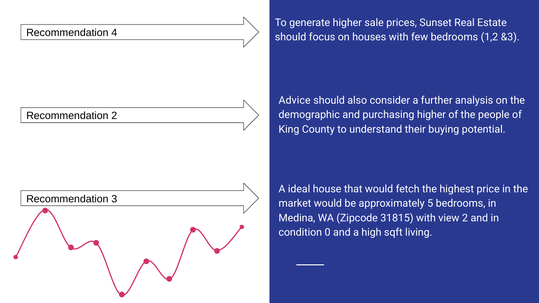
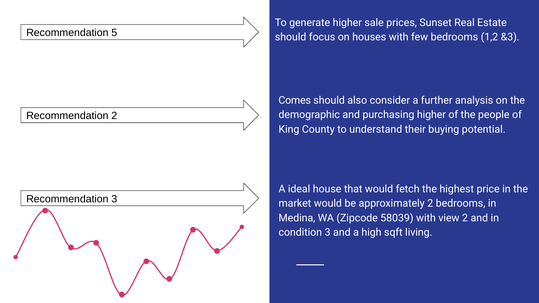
4: 4 -> 5 (114, 33)
Advice: Advice -> Comes (295, 100)
approximately 5: 5 -> 2 (430, 204)
31815: 31815 -> 58039 (397, 218)
condition 0: 0 -> 3 (328, 233)
